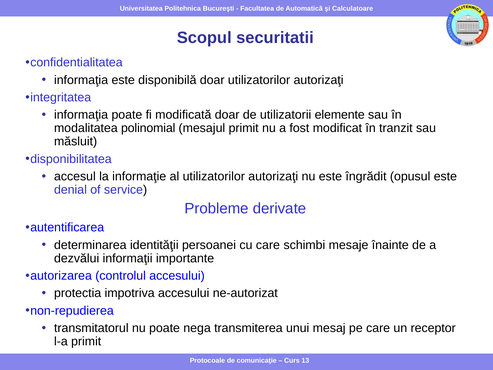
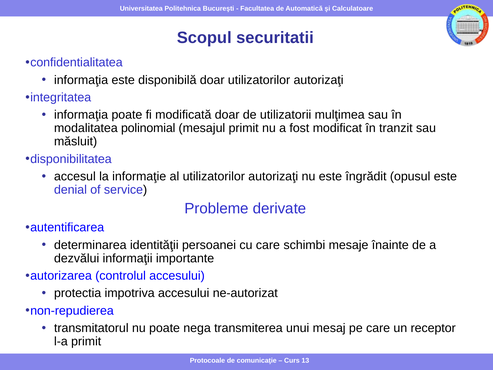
elemente: elemente -> mulţimea (340, 115)
